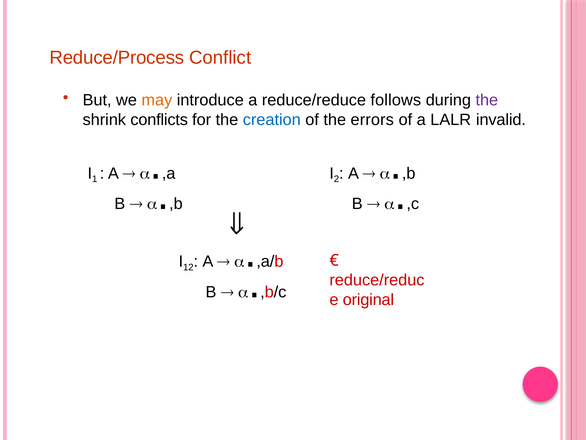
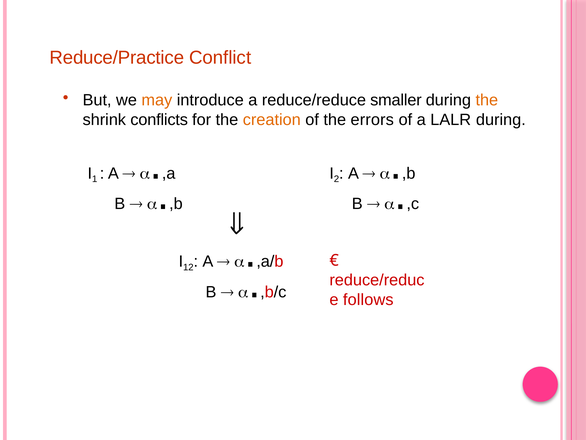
Reduce/Process: Reduce/Process -> Reduce/Practice (117, 58)
follows: follows -> smaller (396, 100)
the colour: purple -> orange (487, 100)
creation colour: blue -> orange (272, 120)
LALR invalid: invalid -> during (501, 120)
original: original -> follows (368, 299)
